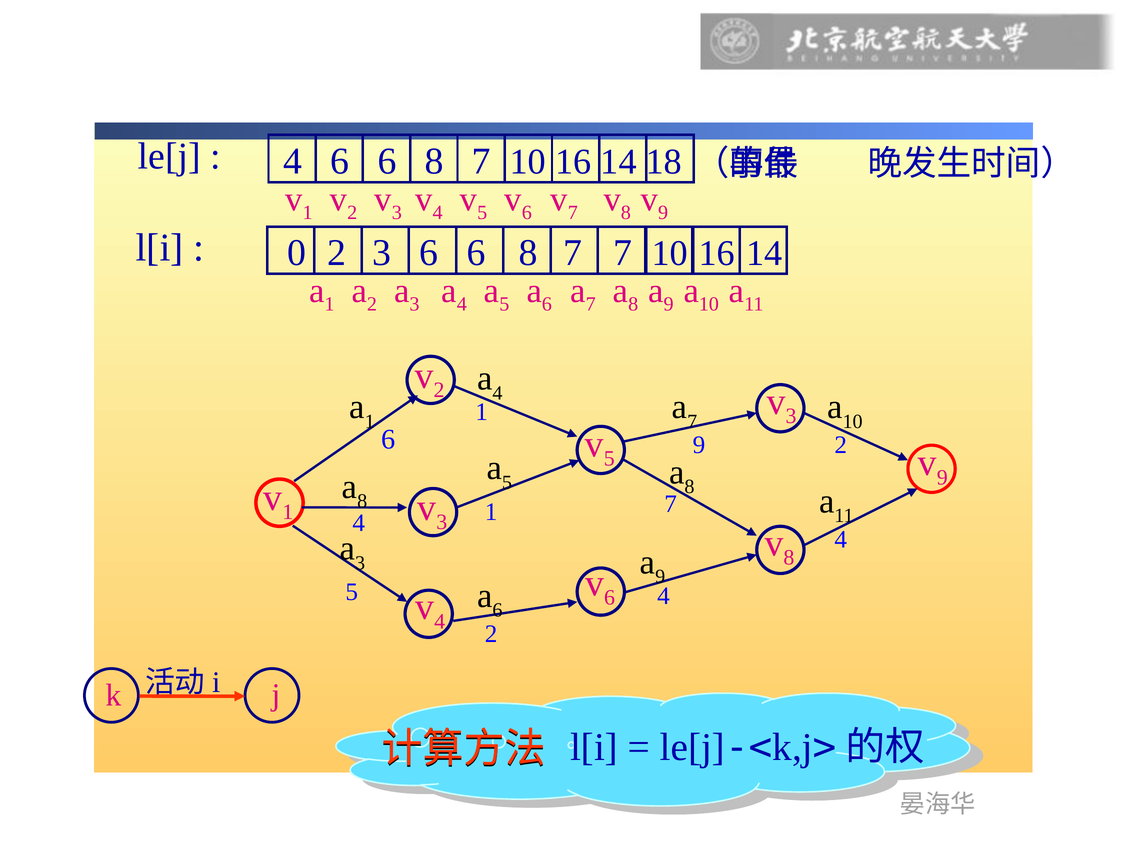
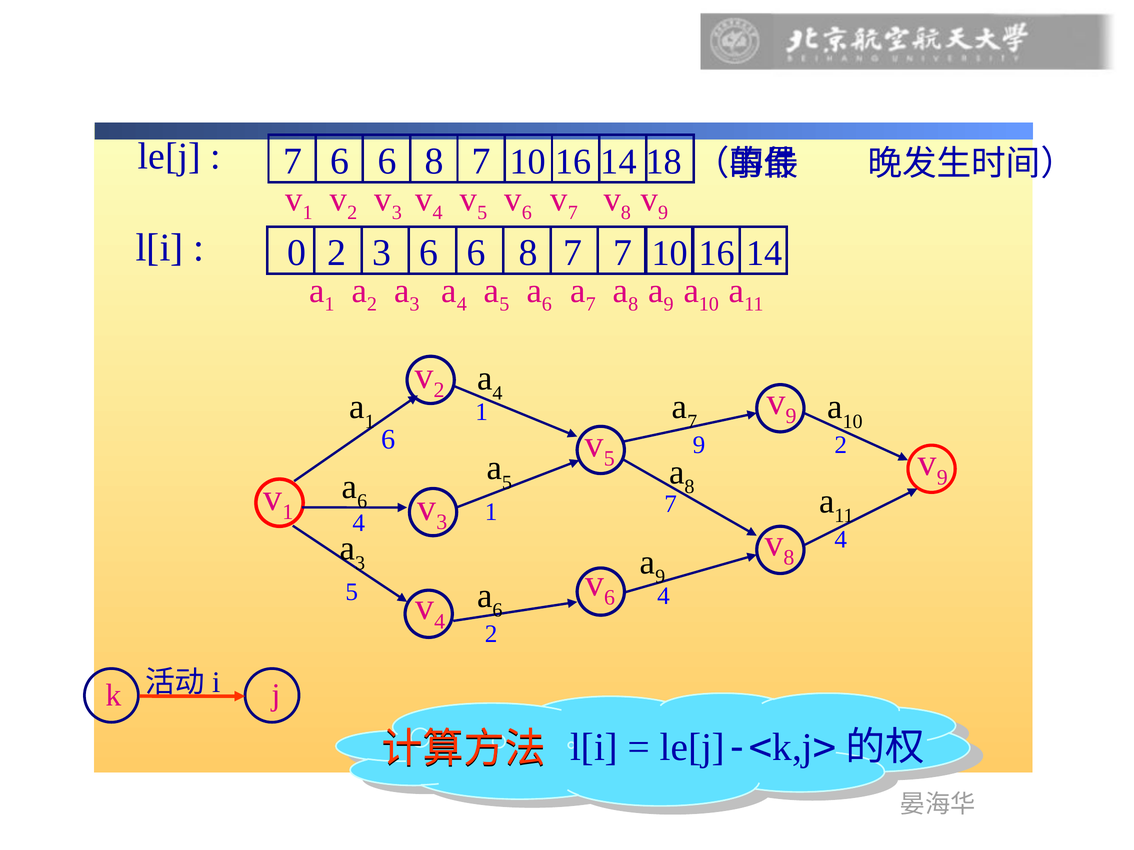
4: 4 -> 7 (293, 161)
3: 3 -> 9 (791, 416)
8: 8 -> 6 (362, 502)
